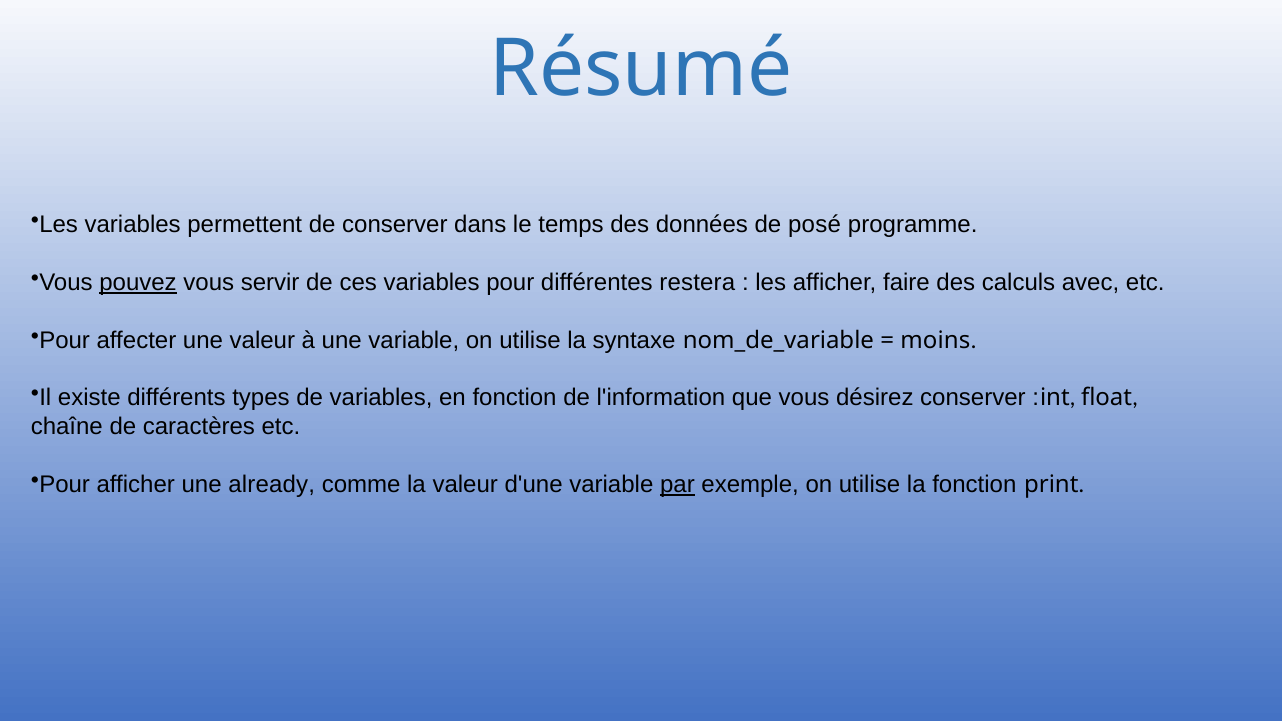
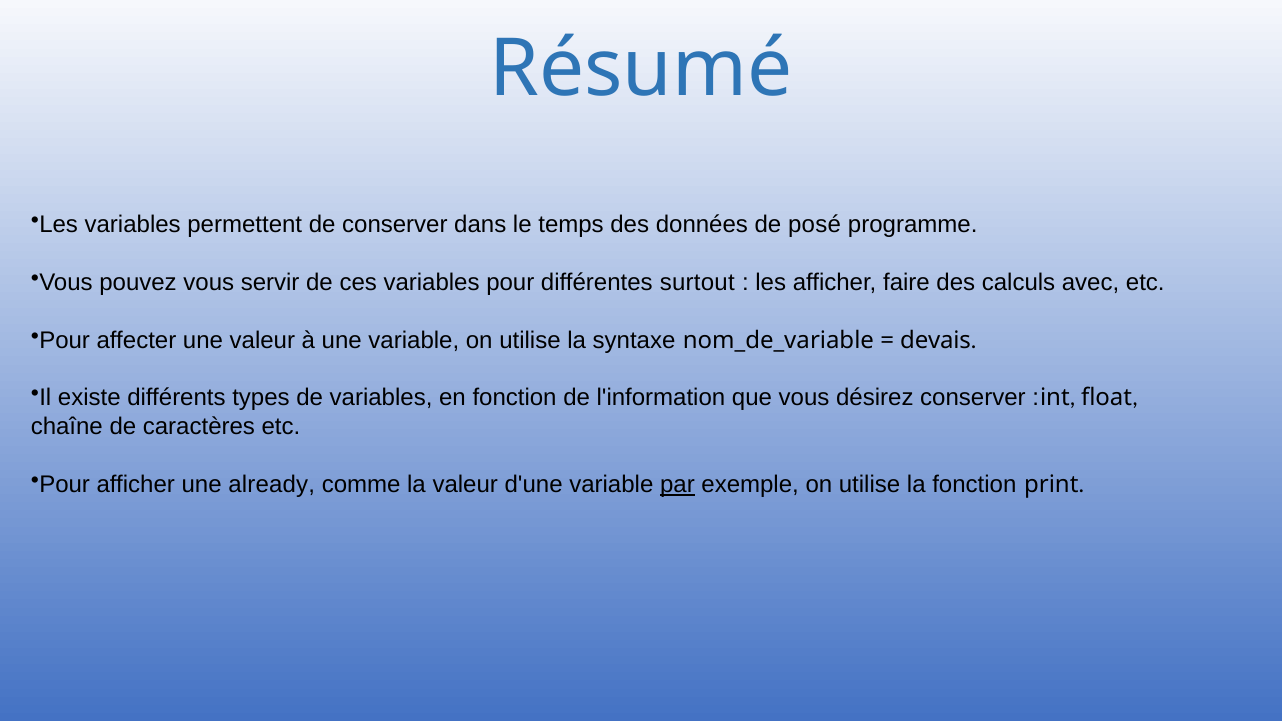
pouvez underline: present -> none (138, 283)
restera: restera -> surtout (697, 283)
moins: moins -> devais (936, 340)
